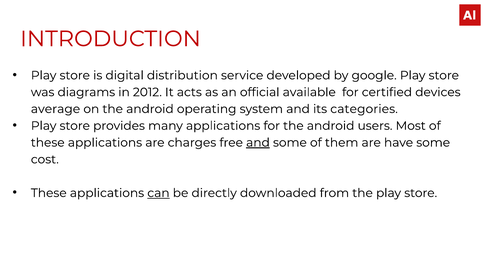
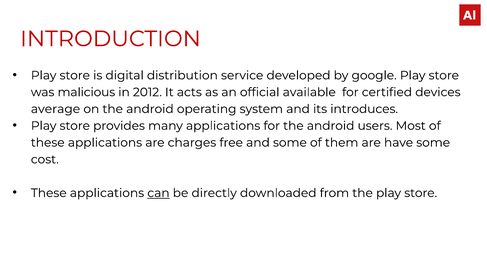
diagrams: diagrams -> malicious (86, 92)
categories: categories -> introduces (364, 109)
and underline: present -> none (258, 143)
